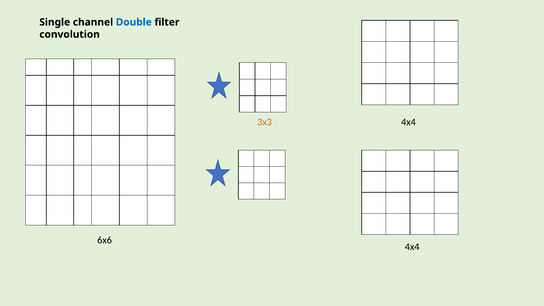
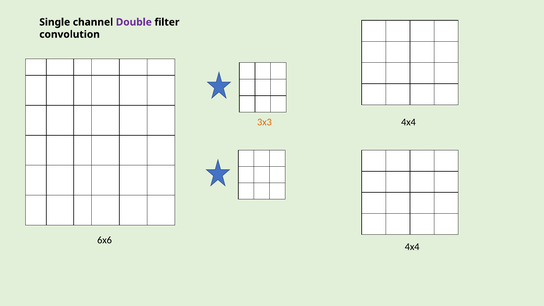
Double colour: blue -> purple (134, 22)
